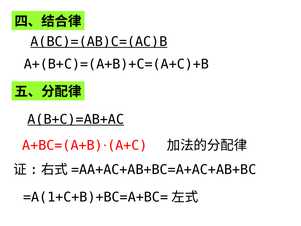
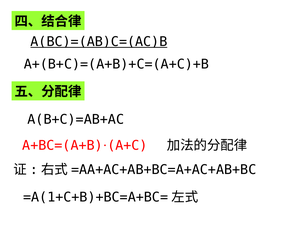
A(B+C)=AB+AC underline: present -> none (76, 119)
